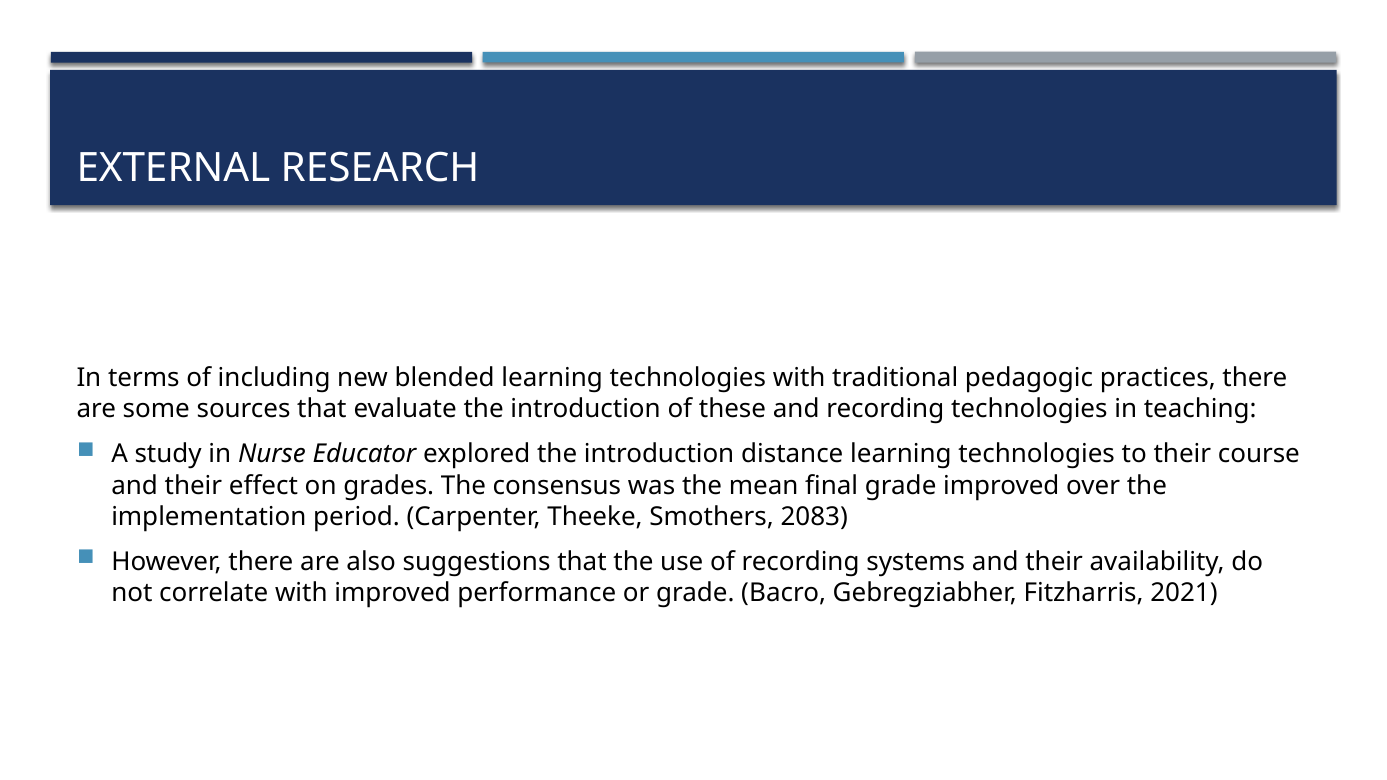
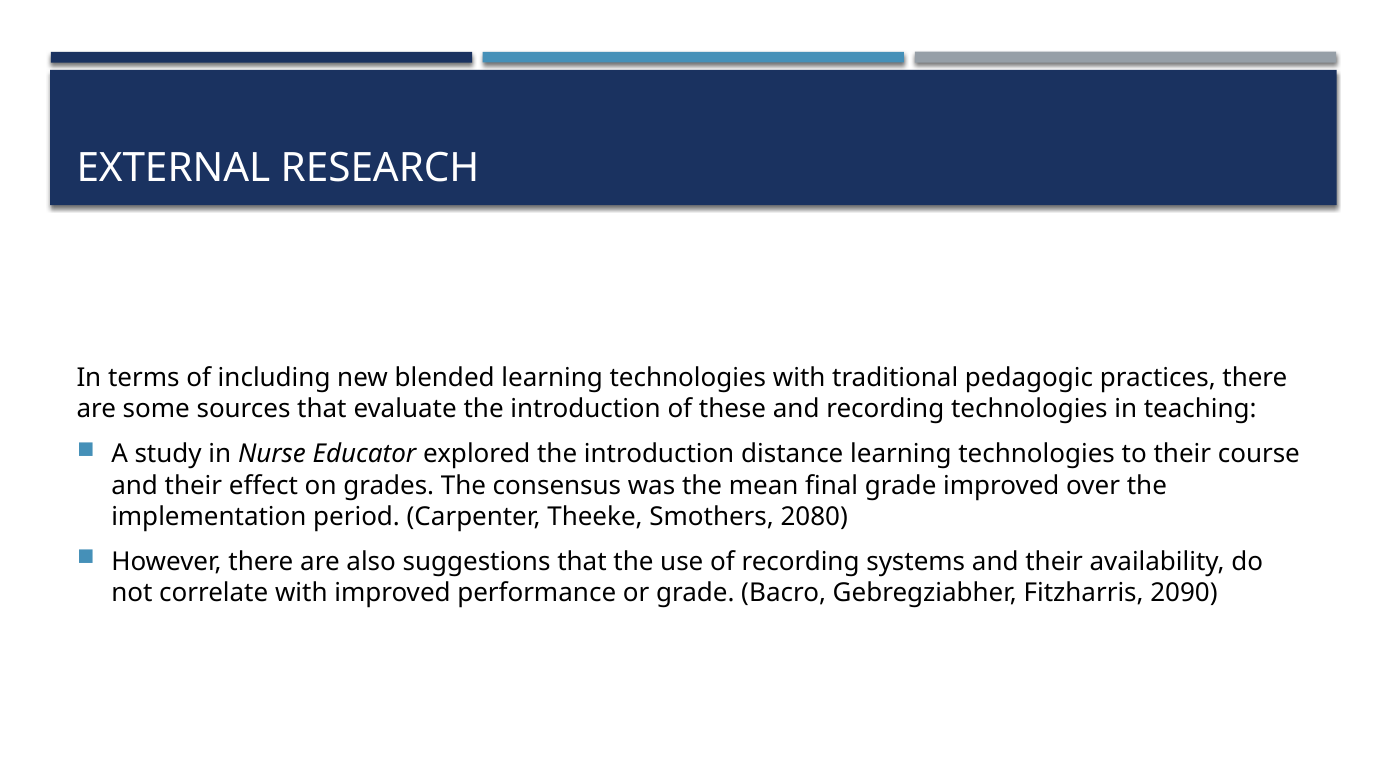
2083: 2083 -> 2080 (814, 517)
2021: 2021 -> 2090 (1184, 593)
